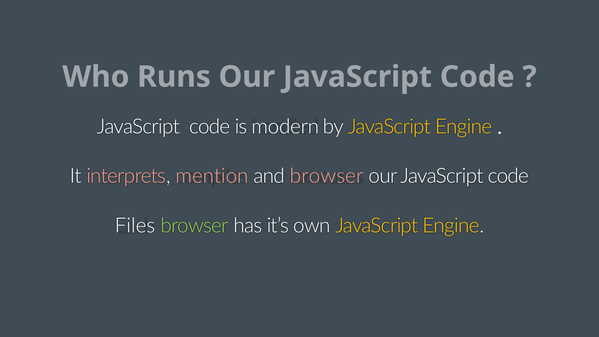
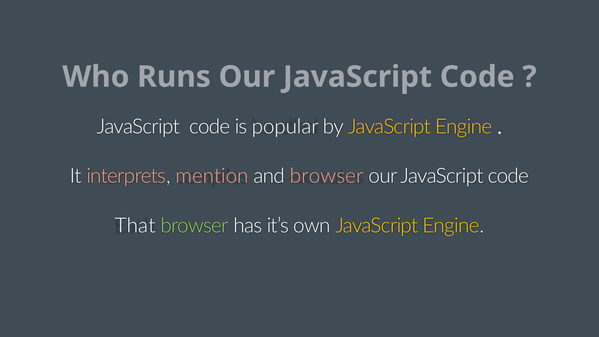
modern: modern -> popular (285, 127)
Files: Files -> That (135, 226)
